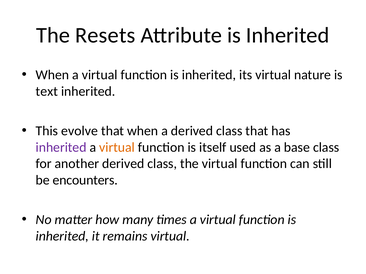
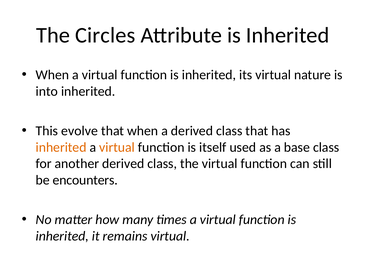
Resets: Resets -> Circles (105, 35)
text: text -> into (47, 92)
inherited colour: purple -> orange (61, 148)
